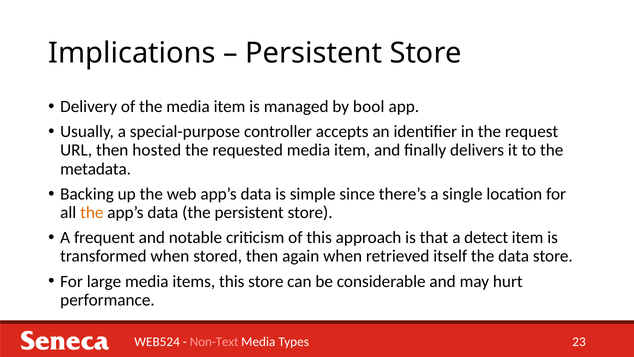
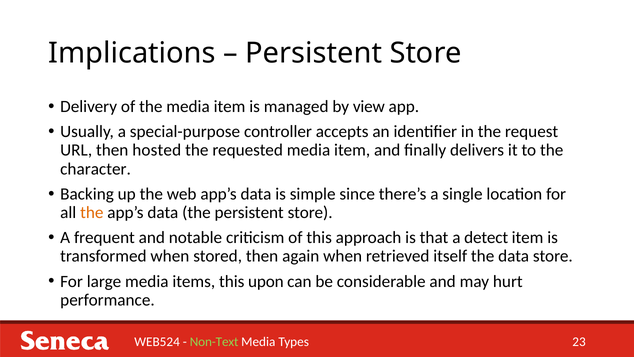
bool: bool -> view (369, 106)
metadata: metadata -> character (96, 169)
this store: store -> upon (266, 281)
Non-Text colour: pink -> light green (214, 342)
